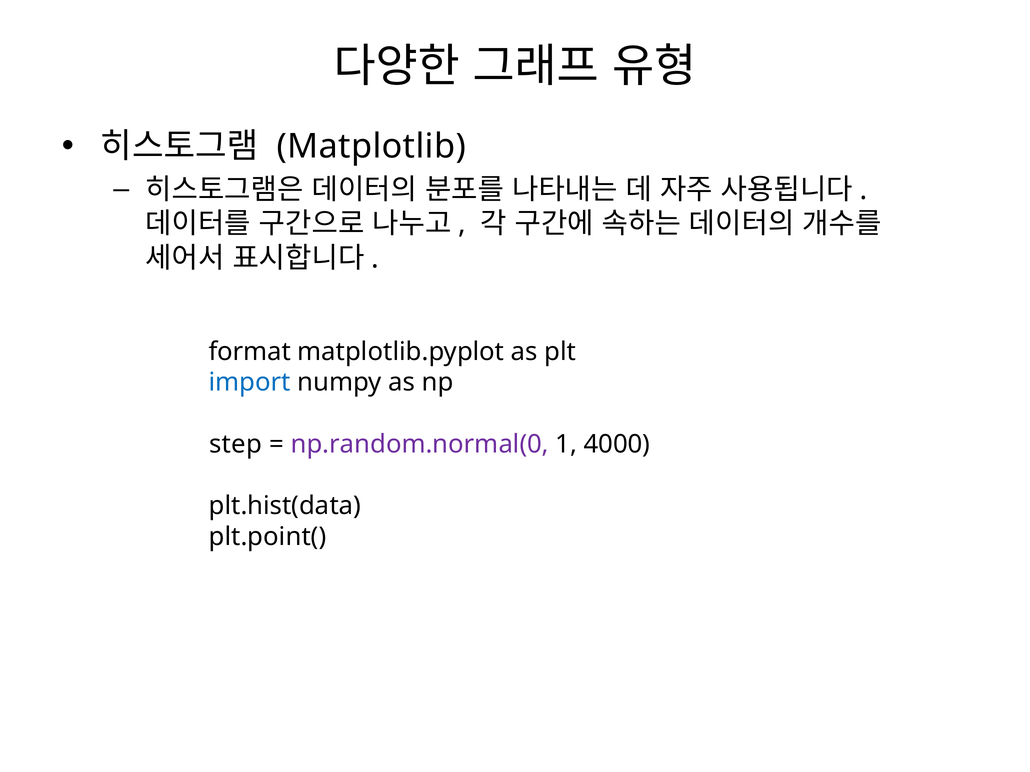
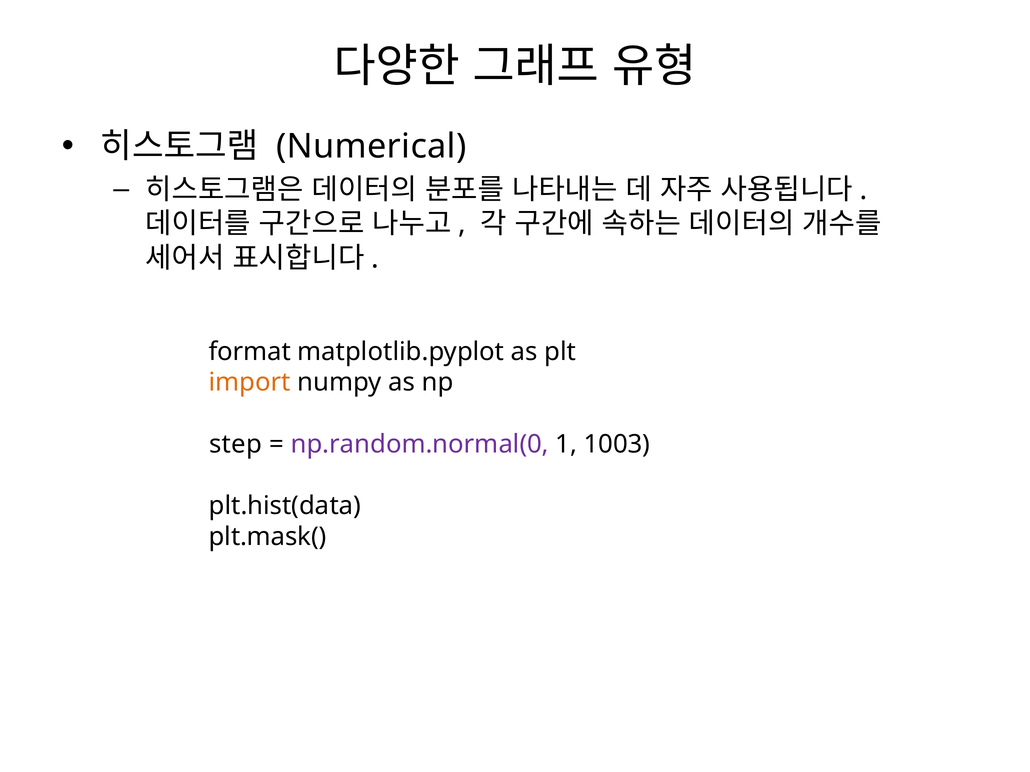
Matplotlib: Matplotlib -> Numerical (371, 147)
import colour: blue -> orange (250, 383)
4000: 4000 -> 1003 (617, 444)
plt.point(: plt.point( -> plt.mask( (268, 537)
